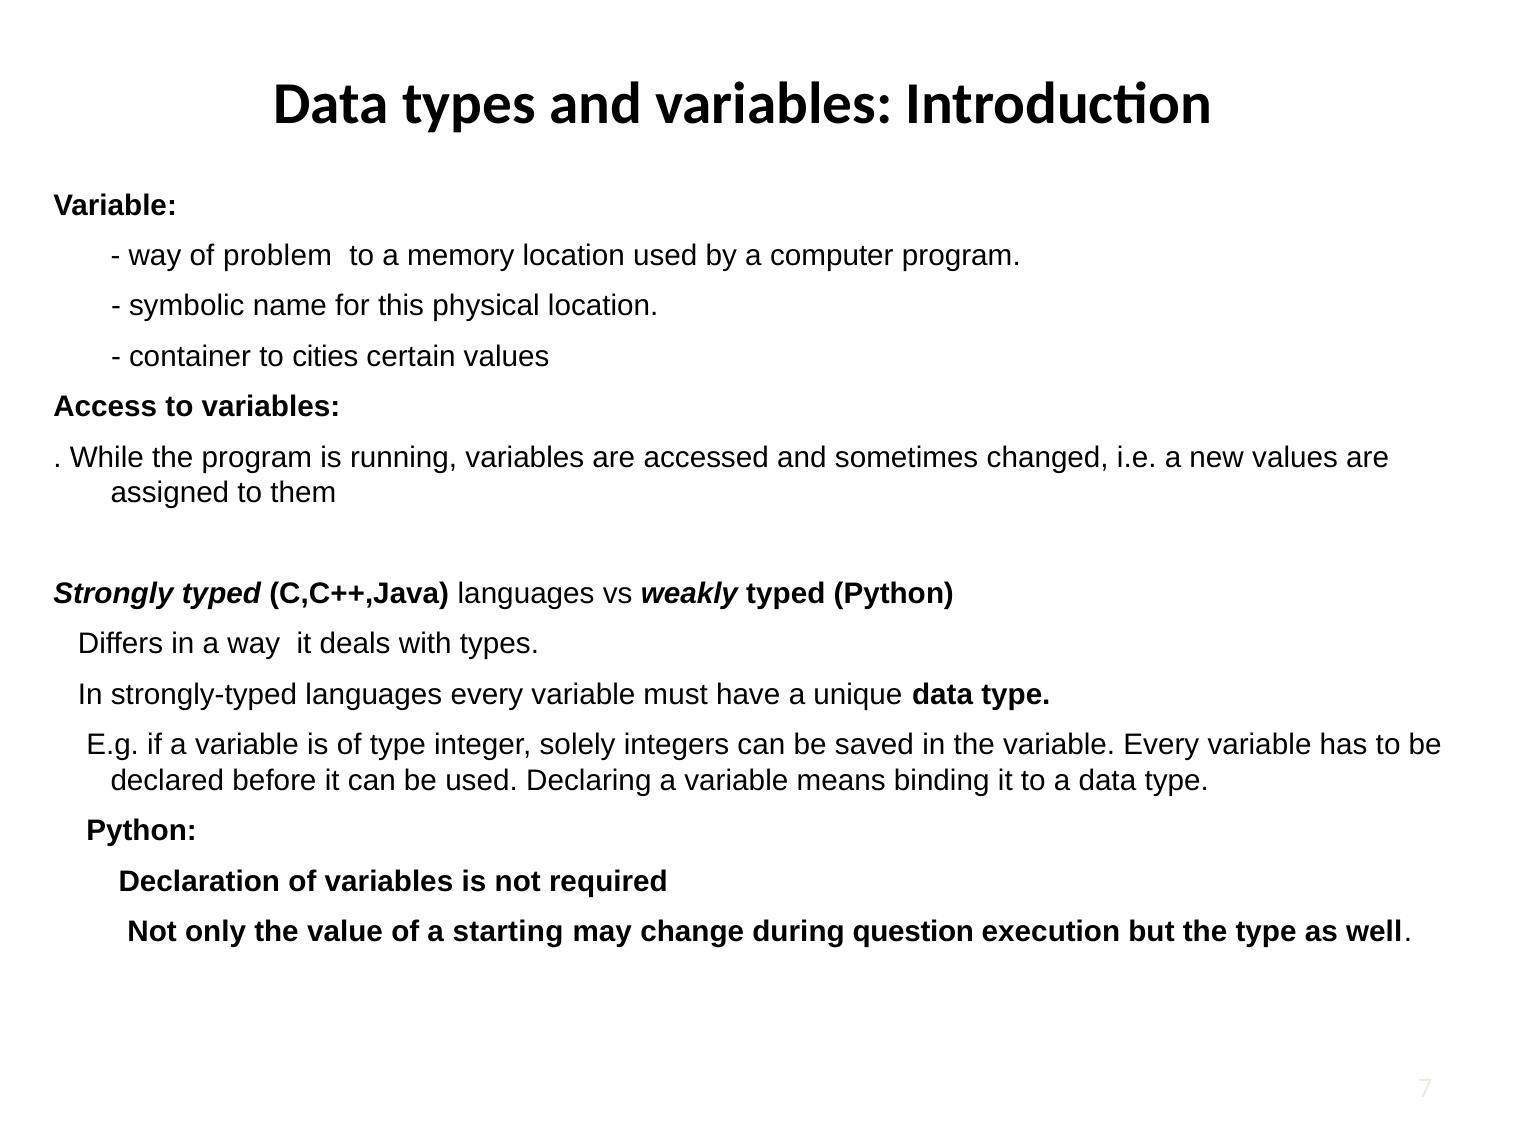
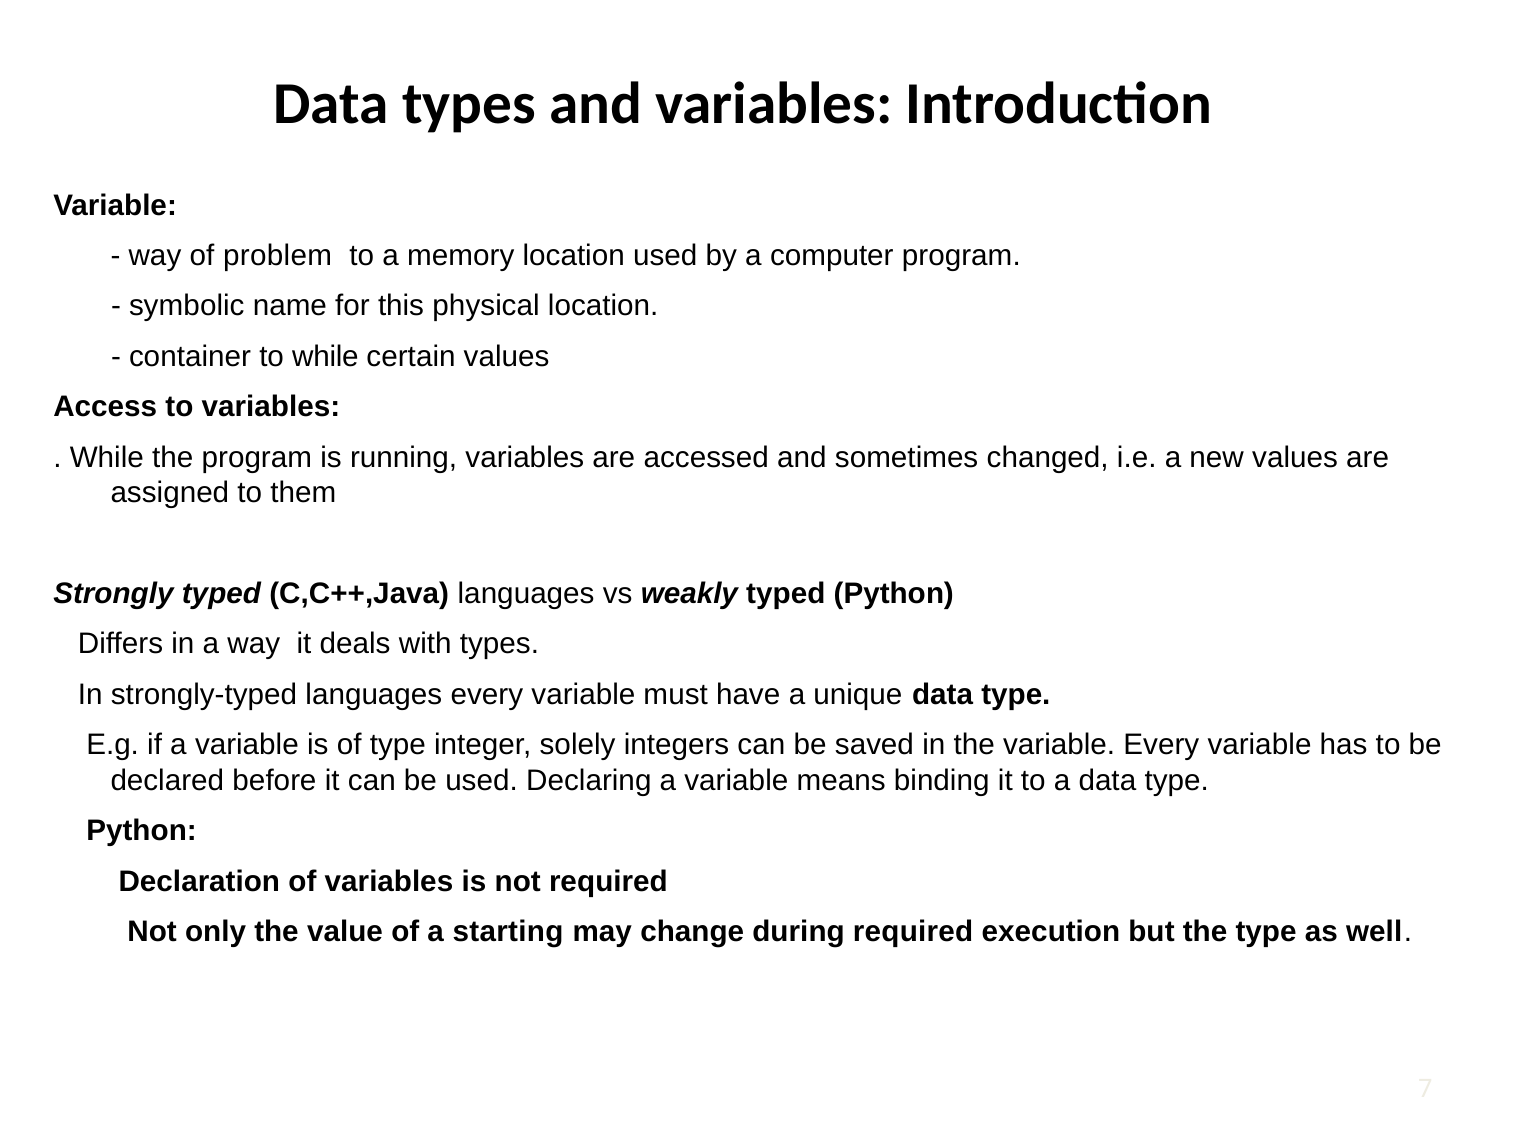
to cities: cities -> while (325, 356)
during question: question -> required (913, 932)
